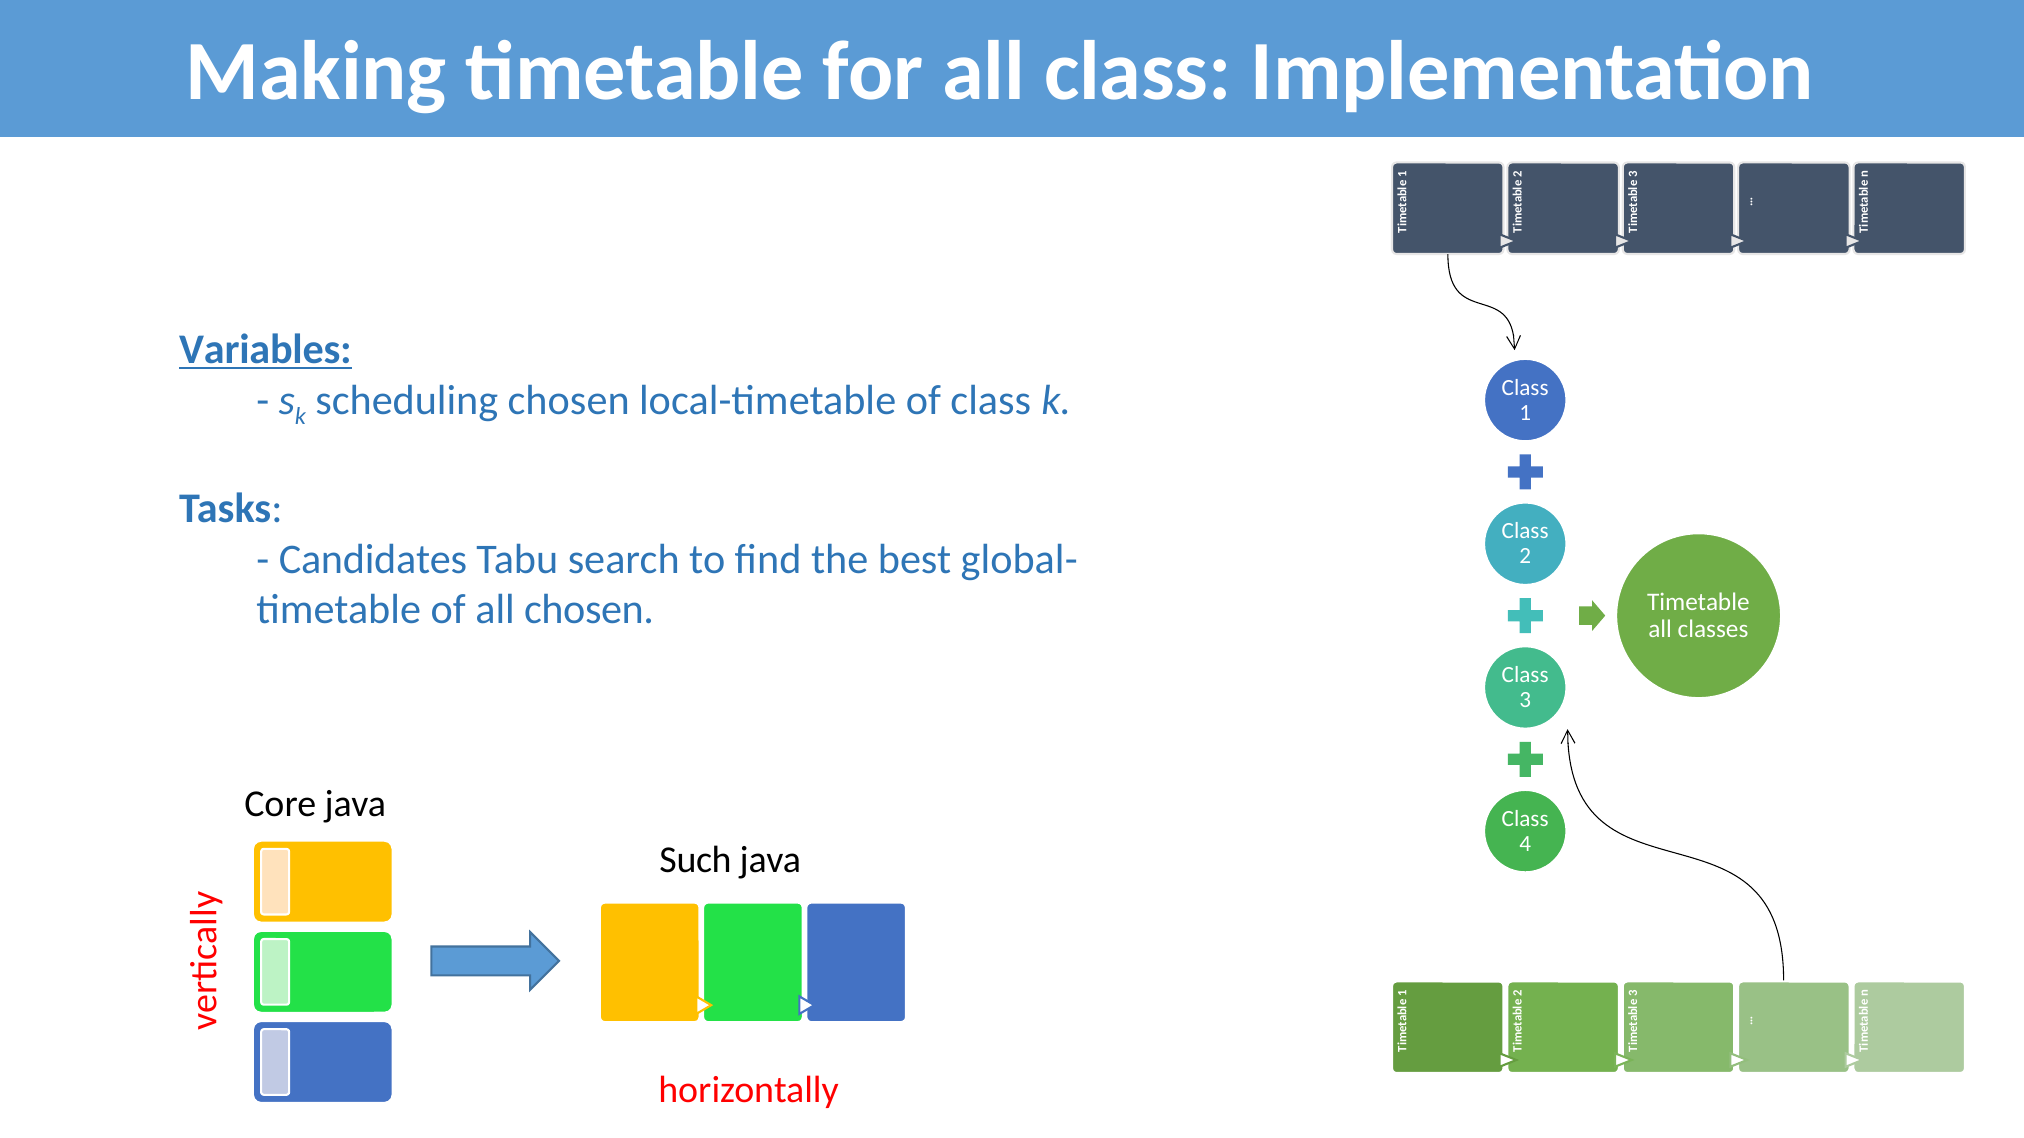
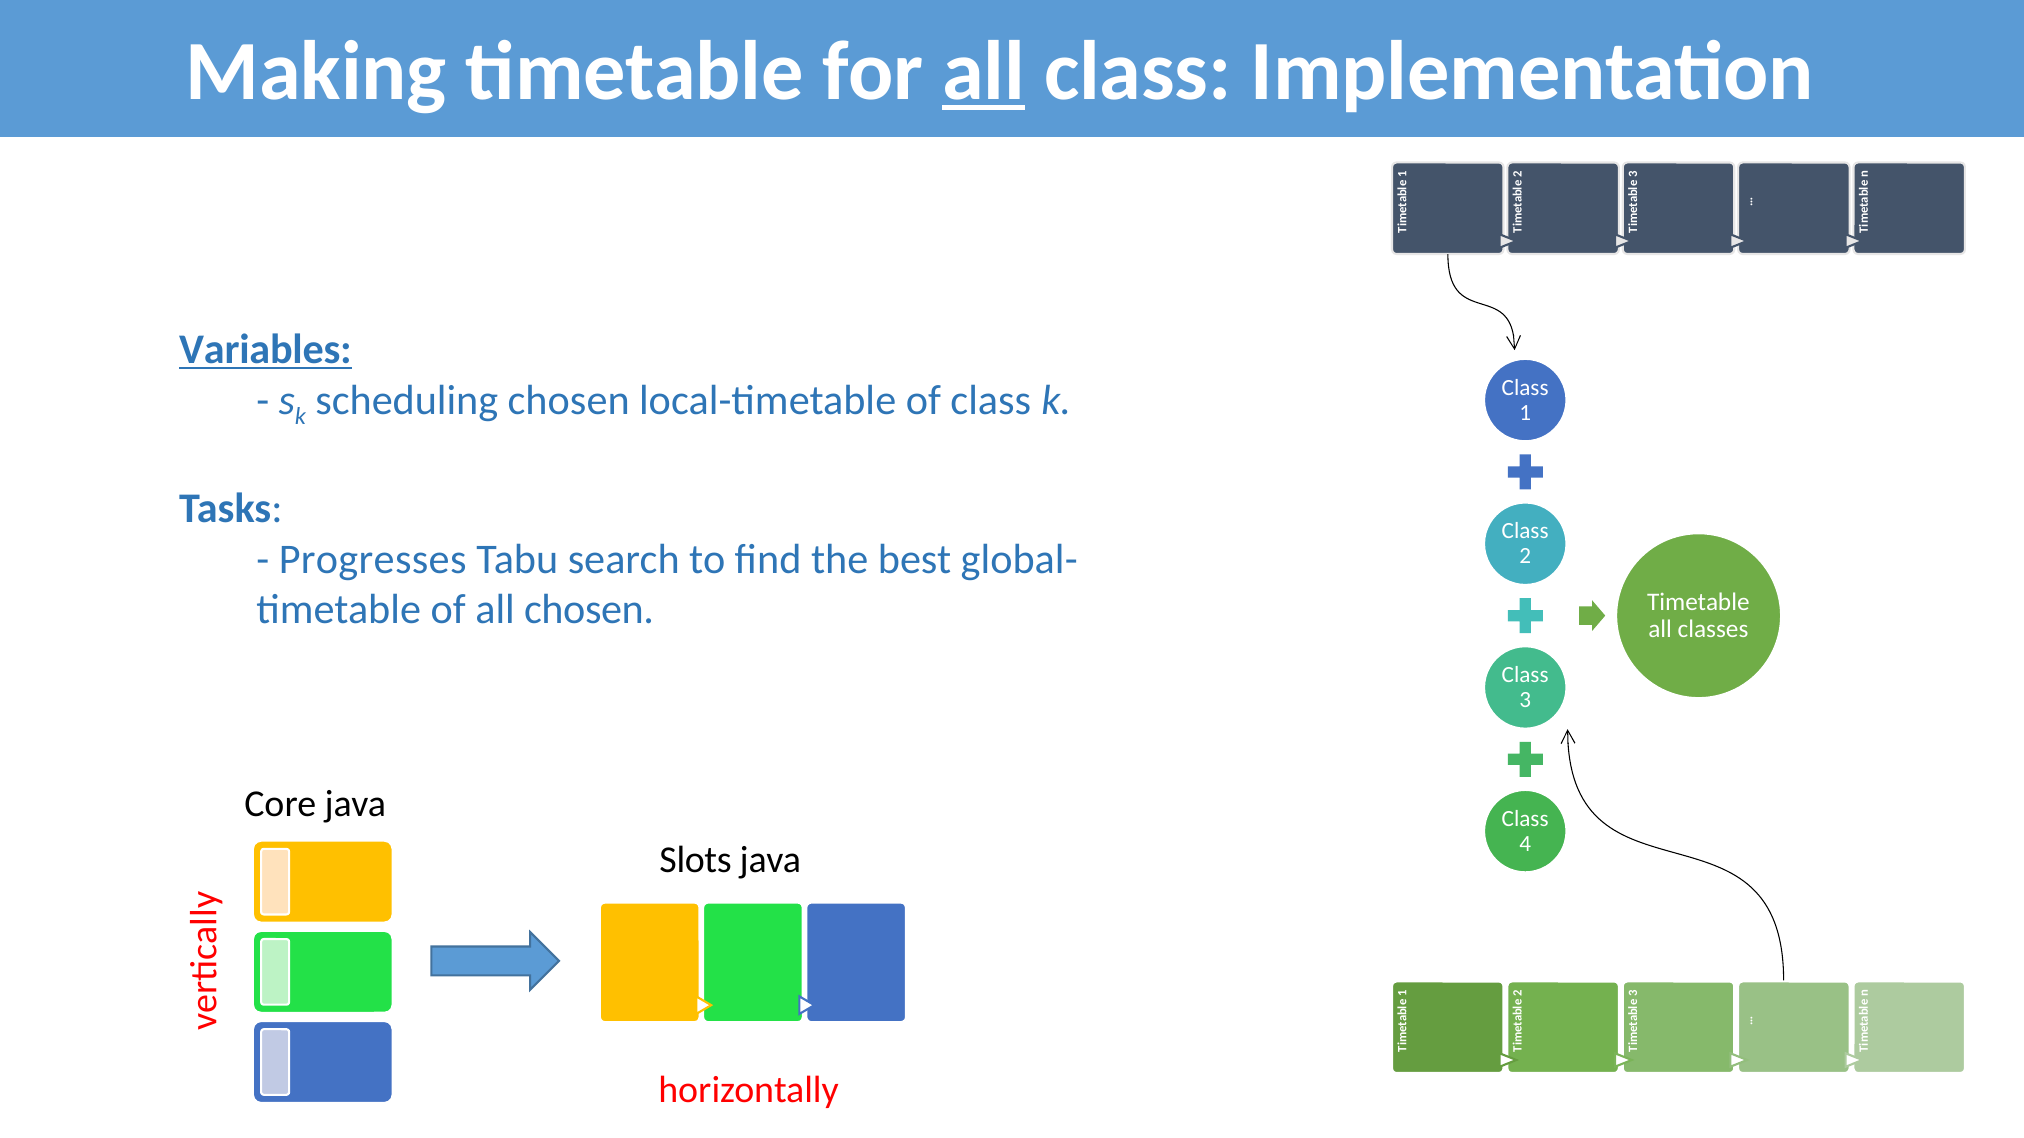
all underline: none -> present (984, 72)
Candidates: Candidates -> Progresses (373, 559)
Such: Such -> Slots (696, 860)
